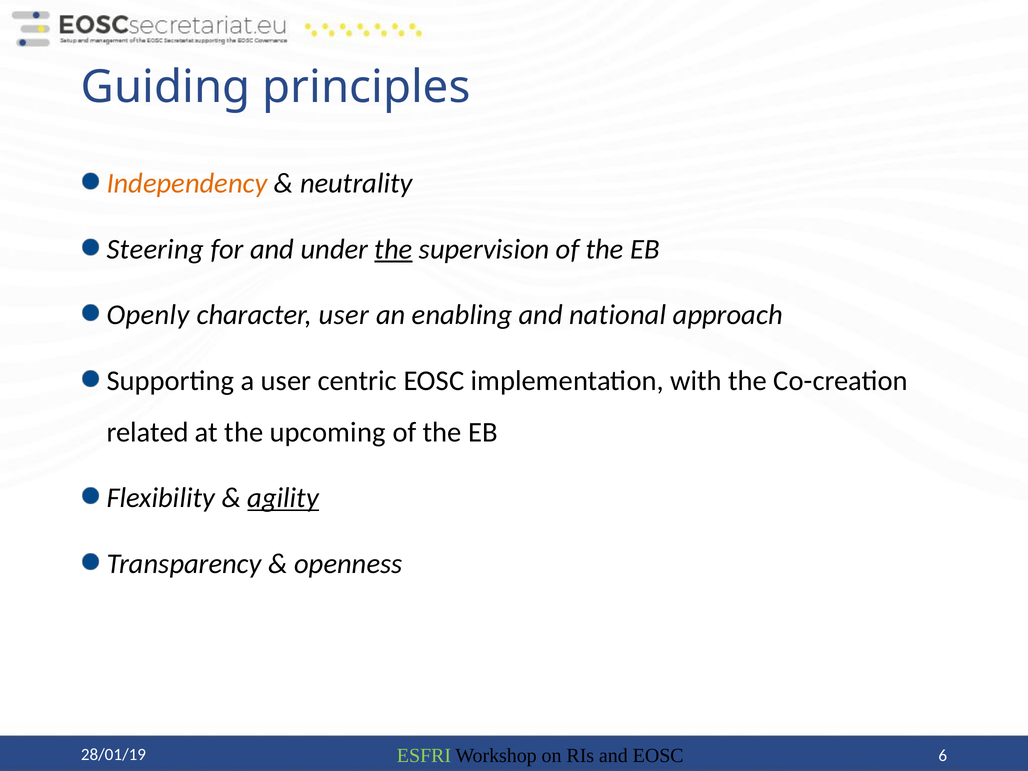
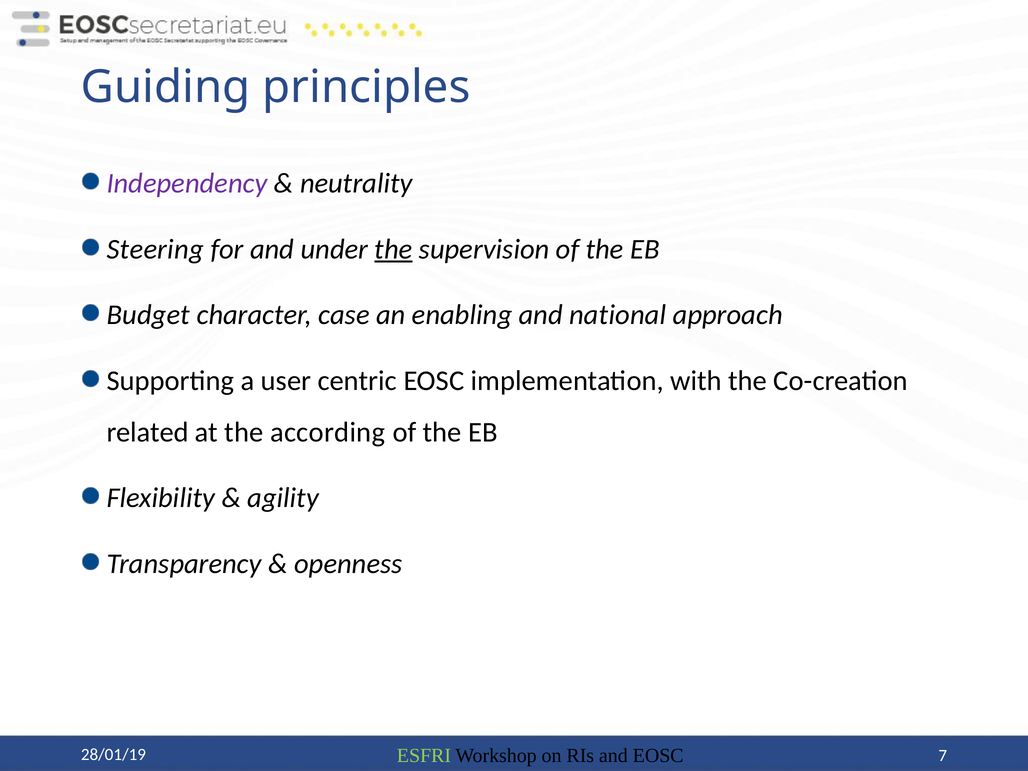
Independency colour: orange -> purple (187, 183)
Openly: Openly -> Budget (148, 315)
character user: user -> case (344, 315)
upcoming: upcoming -> according (328, 432)
agility underline: present -> none (283, 498)
6: 6 -> 7 (943, 756)
